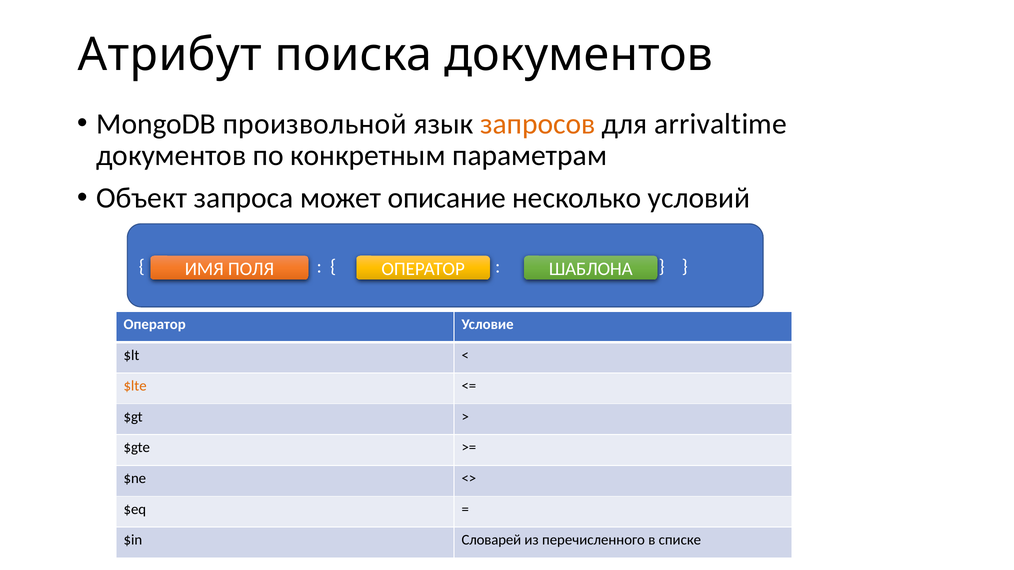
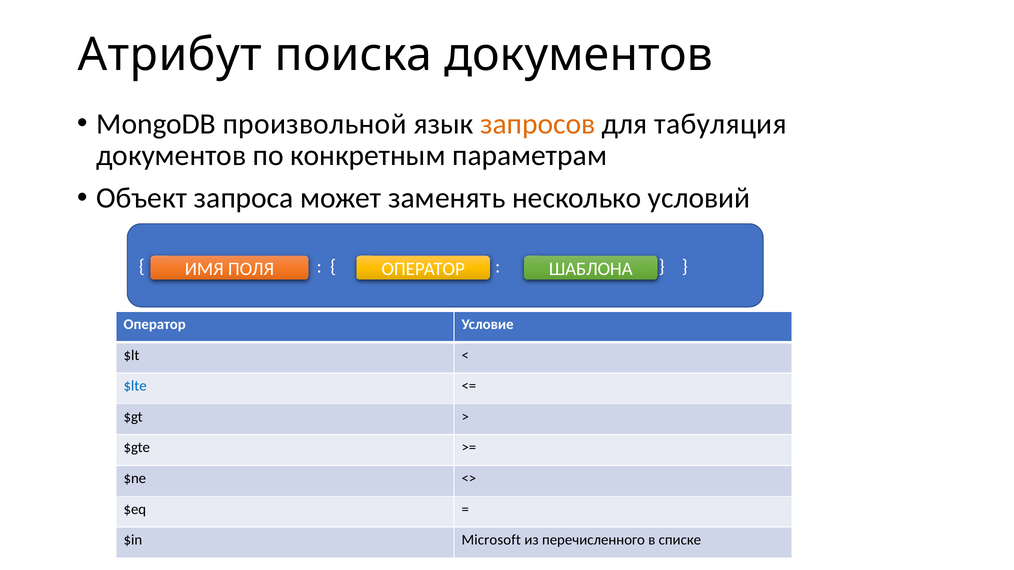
arrivaltime: arrivaltime -> табуляция (721, 124)
описание: описание -> заменять (447, 198)
$lte colour: orange -> blue (135, 386)
Словарей: Словарей -> Microsoft (491, 540)
